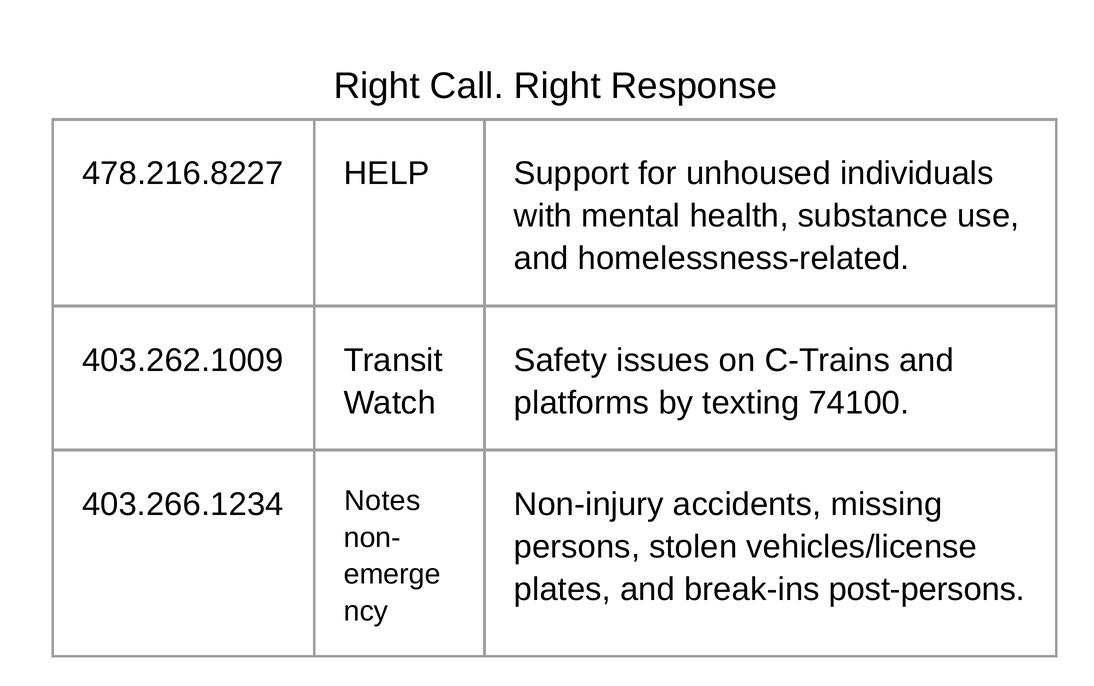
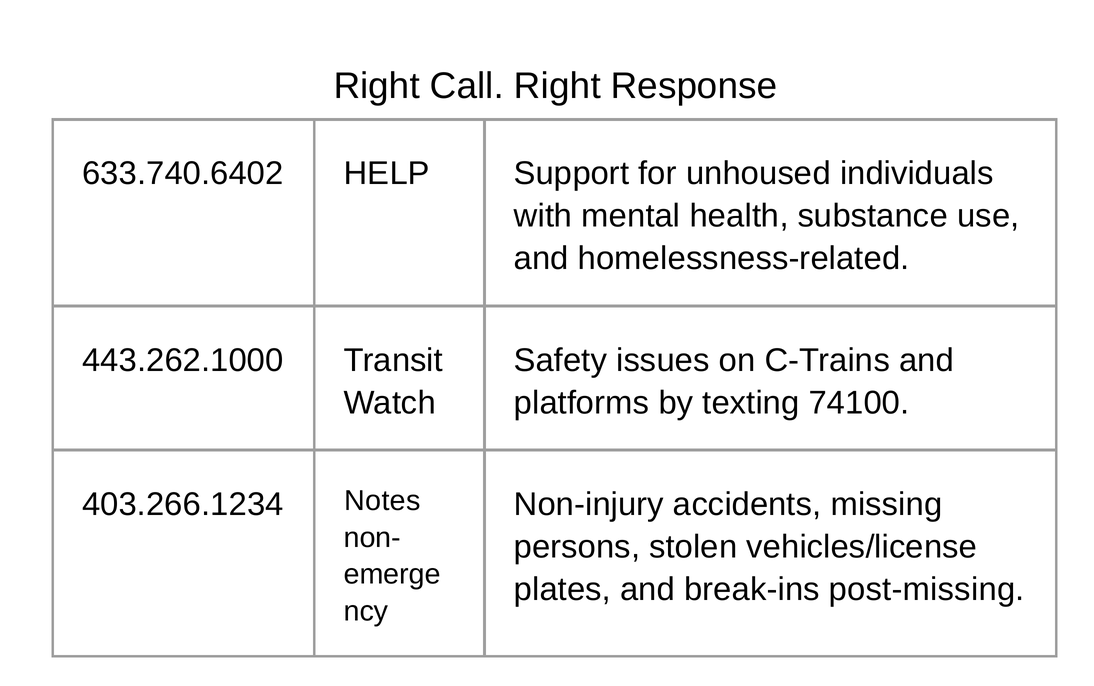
478.216.8227: 478.216.8227 -> 633.740.6402 (183, 174)
403.262.1009: 403.262.1009 -> 443.262.1000 (183, 360)
post-persons: post-persons -> post-missing (927, 589)
